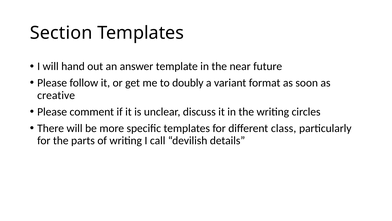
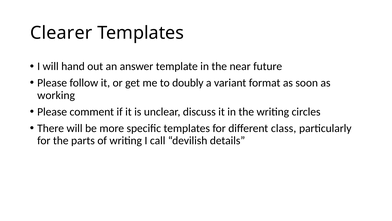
Section: Section -> Clearer (61, 33)
creative: creative -> working (56, 95)
